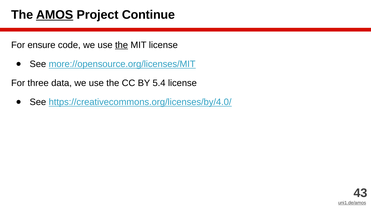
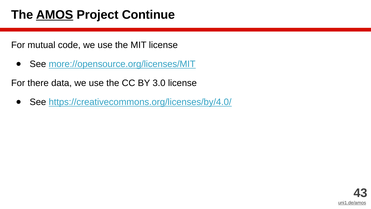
ensure: ensure -> mutual (41, 45)
the underline: present -> none (122, 45)
three: three -> there (38, 83)
5.4: 5.4 -> 3.0 (159, 83)
